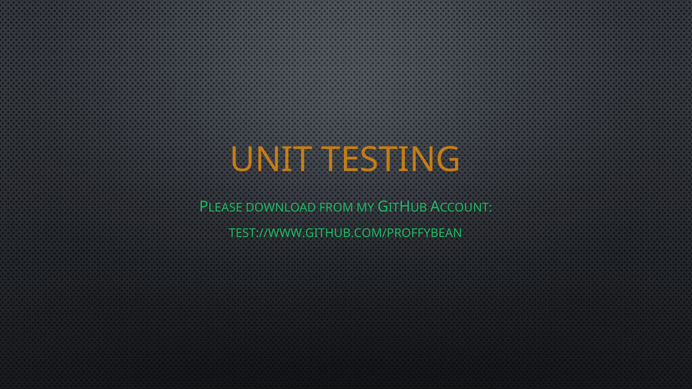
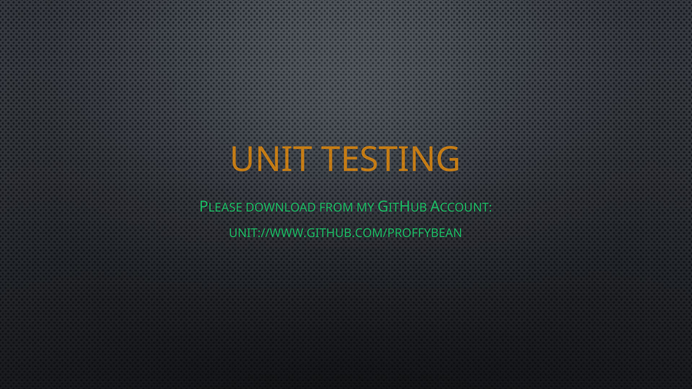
TEST://WWW.GITHUB.COM/PROFFYBEAN: TEST://WWW.GITHUB.COM/PROFFYBEAN -> UNIT://WWW.GITHUB.COM/PROFFYBEAN (346, 233)
